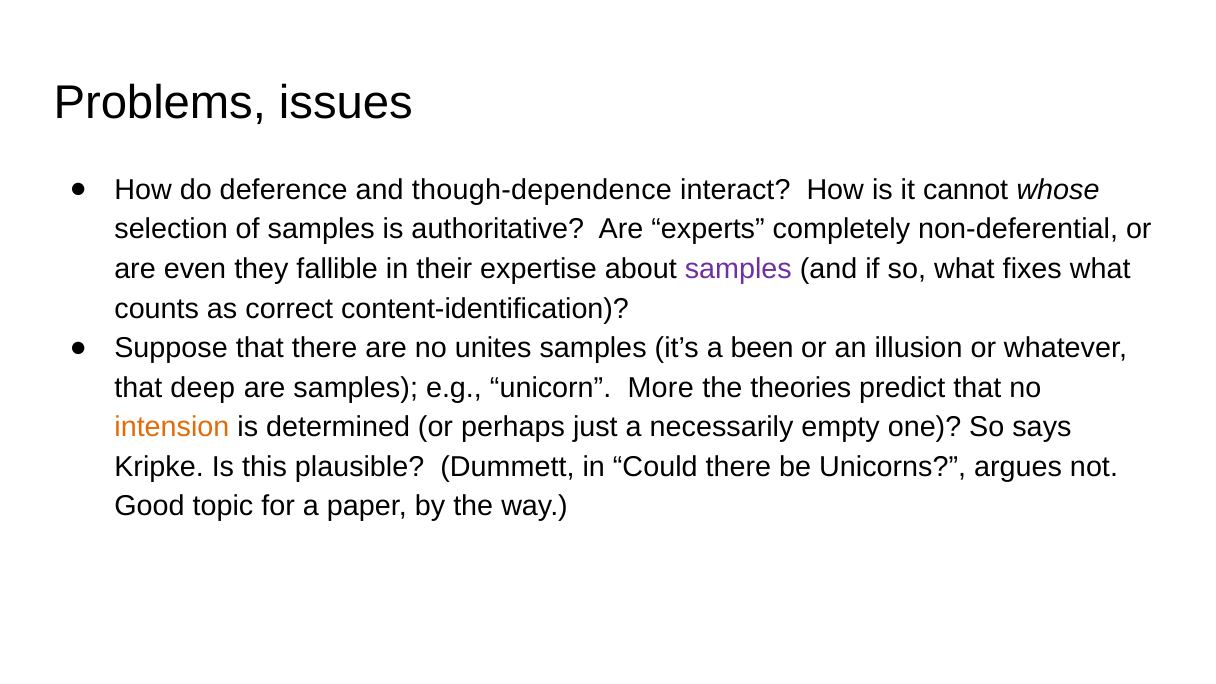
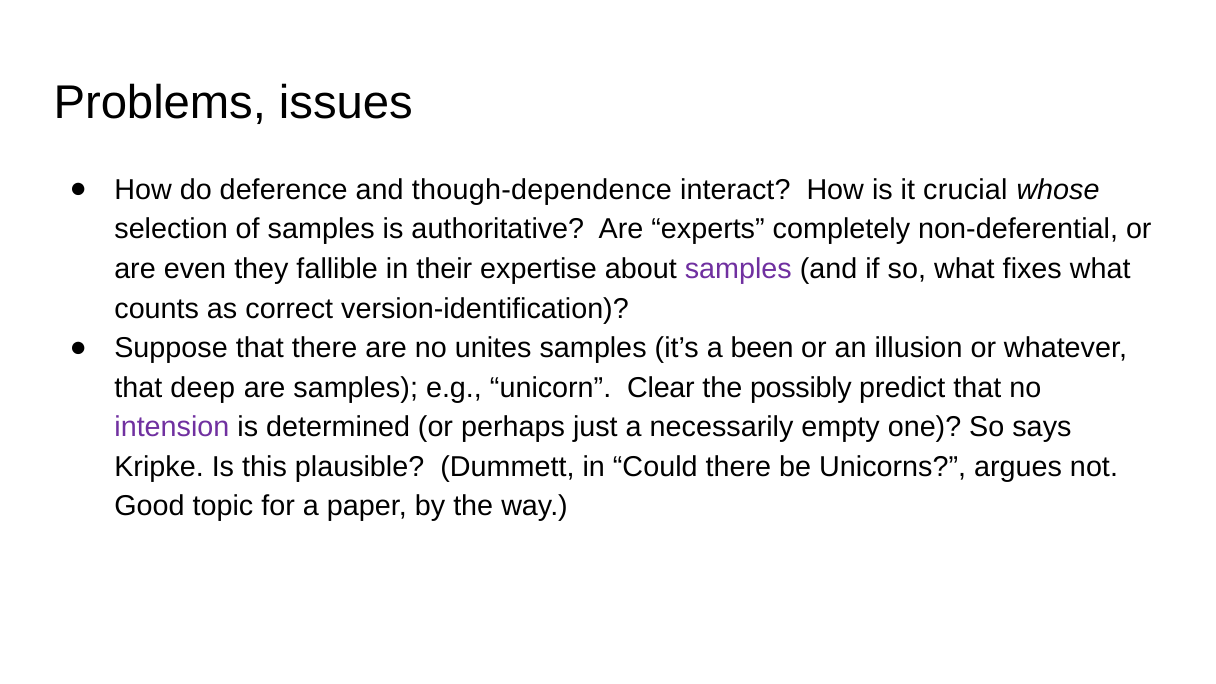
cannot: cannot -> crucial (965, 190)
content-identification: content-identification -> version-identification (485, 309)
More: More -> Clear (661, 388)
theories: theories -> possibly (801, 388)
intension colour: orange -> purple (172, 427)
